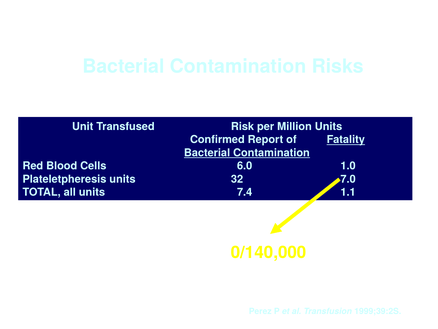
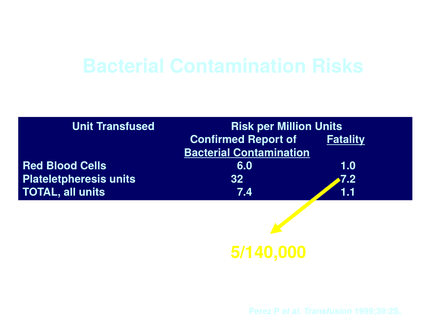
7.0: 7.0 -> 7.2 (348, 179)
0/140,000: 0/140,000 -> 5/140,000 (269, 252)
